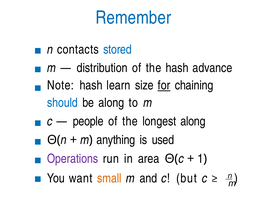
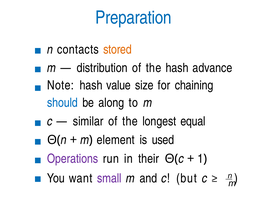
Remember: Remember -> Preparation (133, 18)
stored colour: blue -> orange (117, 49)
learn: learn -> value (119, 85)
for underline: present -> none (164, 85)
people: people -> similar (88, 121)
longest along: along -> equal (193, 121)
anything: anything -> element (116, 140)
area: area -> their (149, 159)
small colour: orange -> purple (109, 179)
